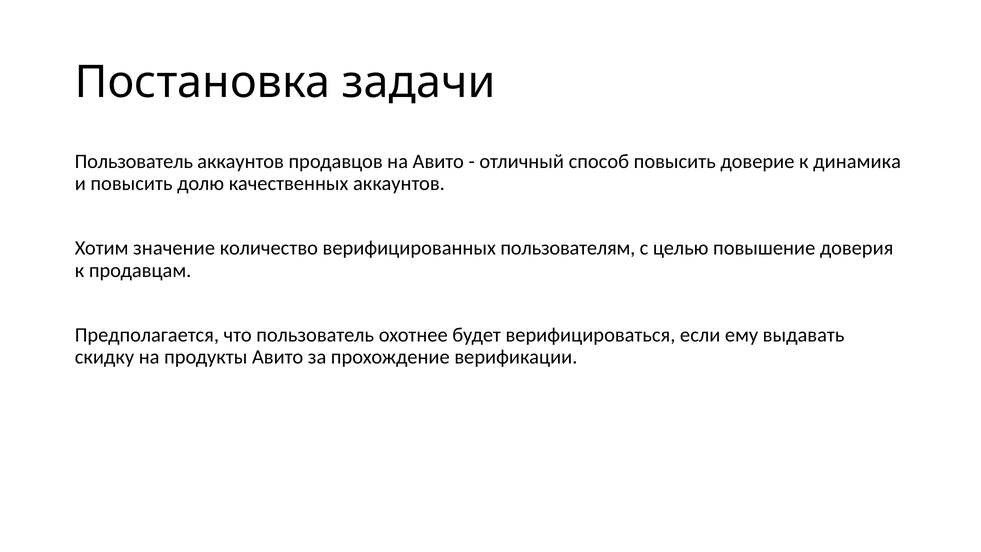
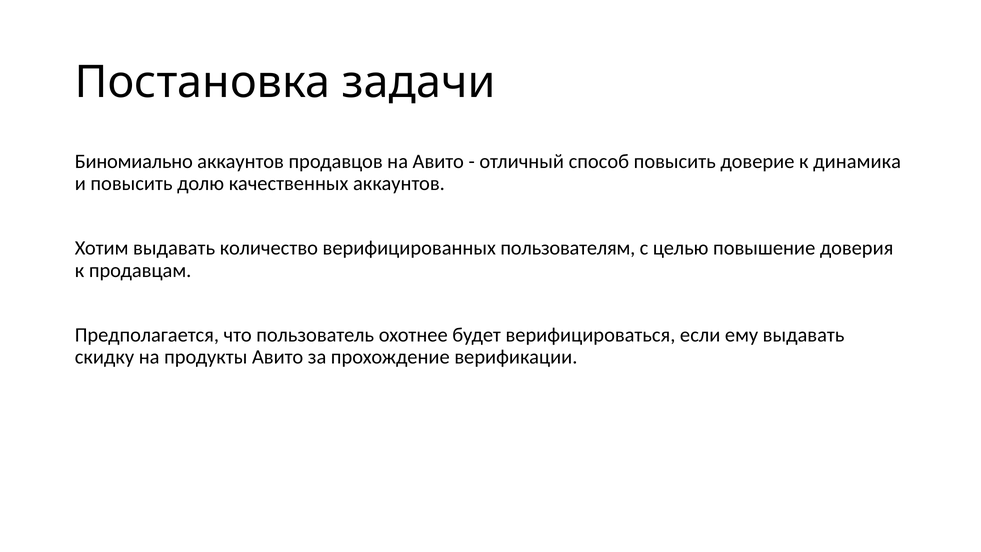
Пользователь: Пользователь -> Биномиально (134, 161)
Хотим значение: значение -> выдавать (174, 248)
